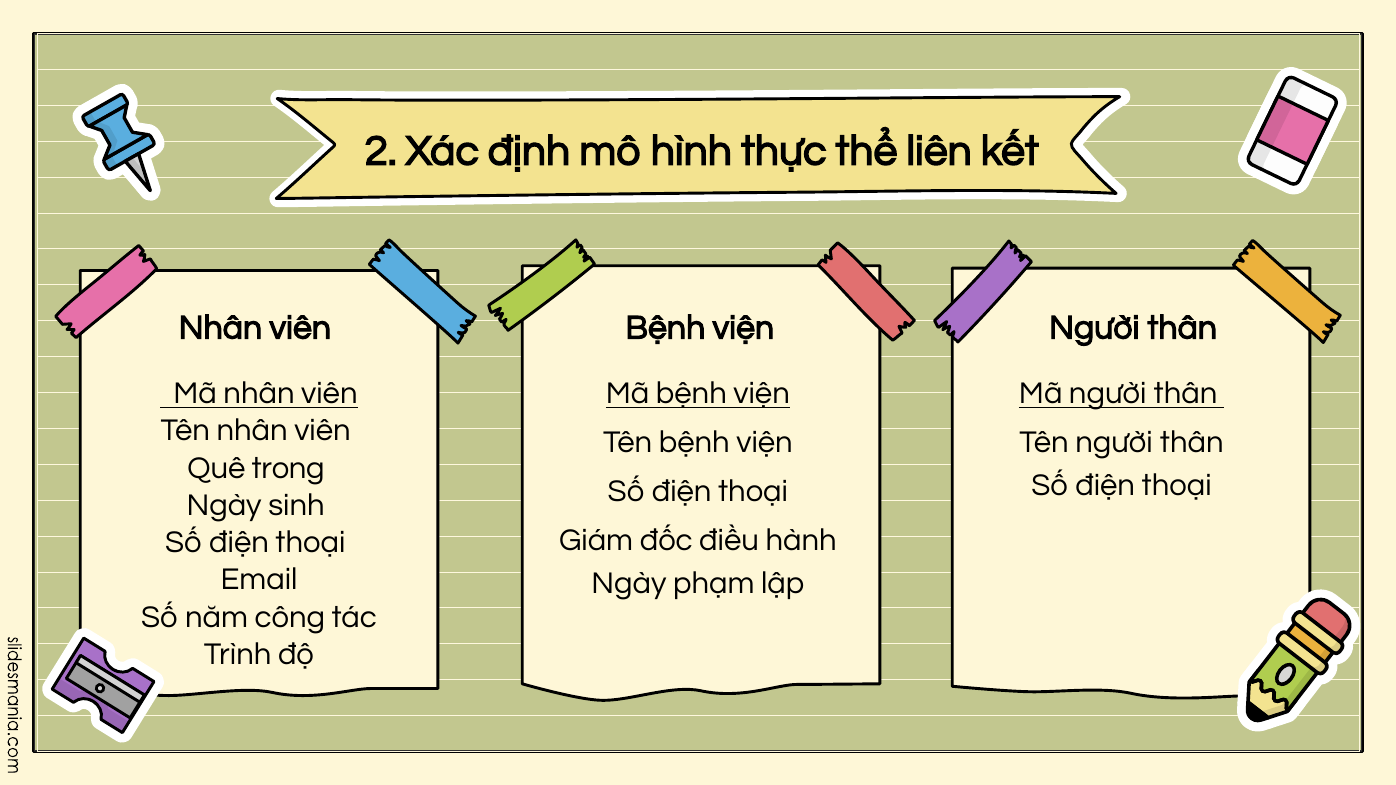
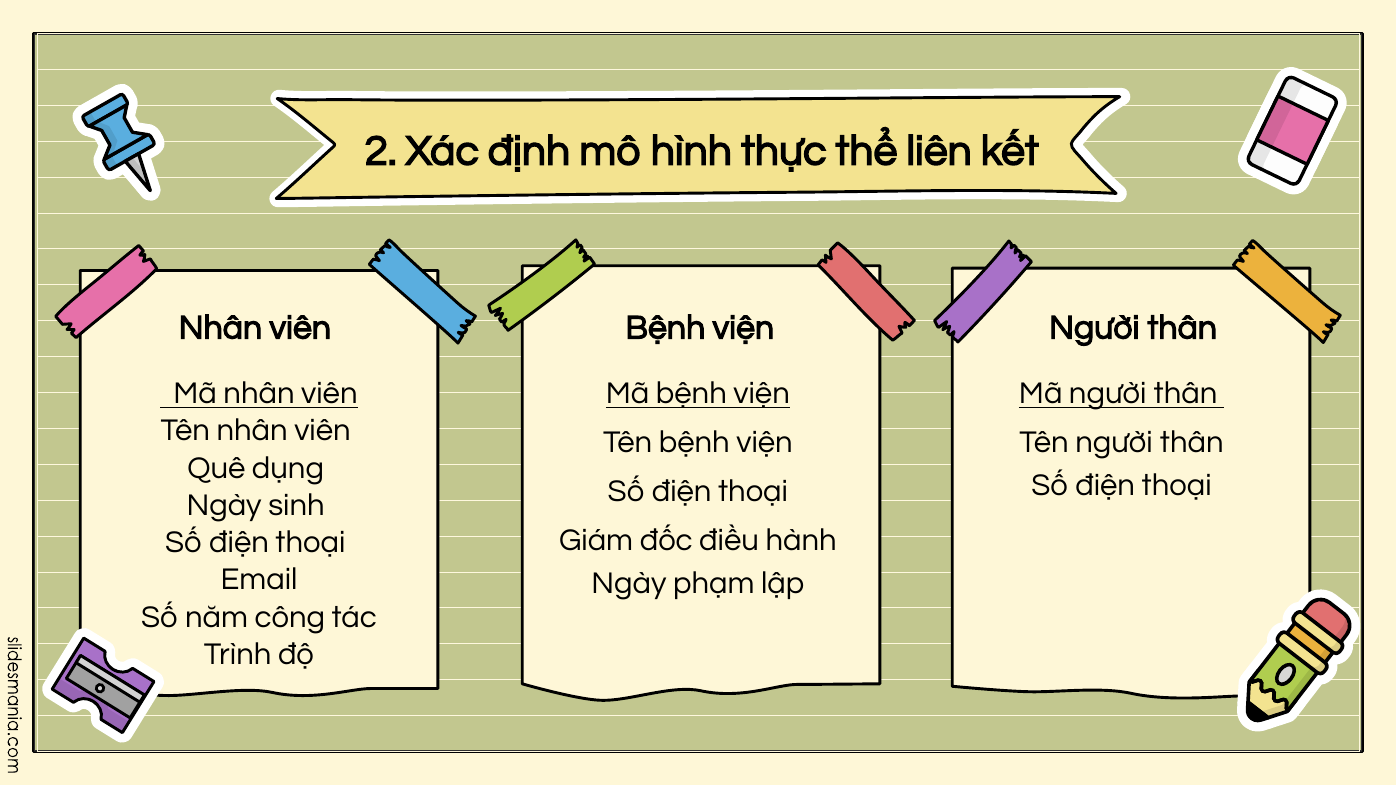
trong: trong -> dụng (288, 468)
